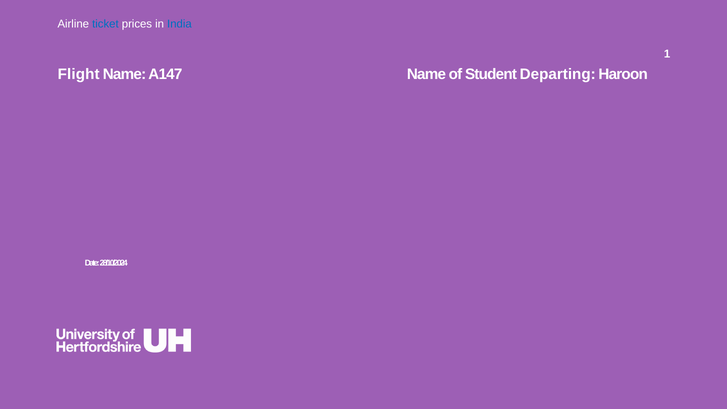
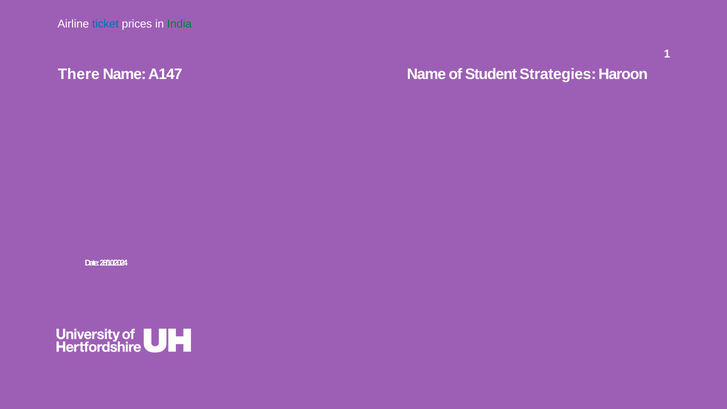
India colour: blue -> green (179, 24)
Flight: Flight -> There (79, 74)
Departing: Departing -> Strategies (558, 74)
